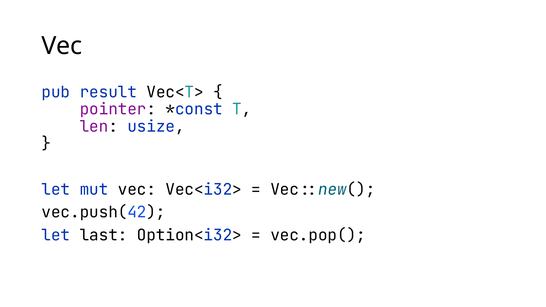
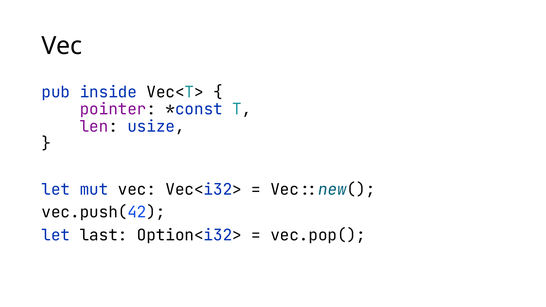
result: result -> inside (108, 92)
